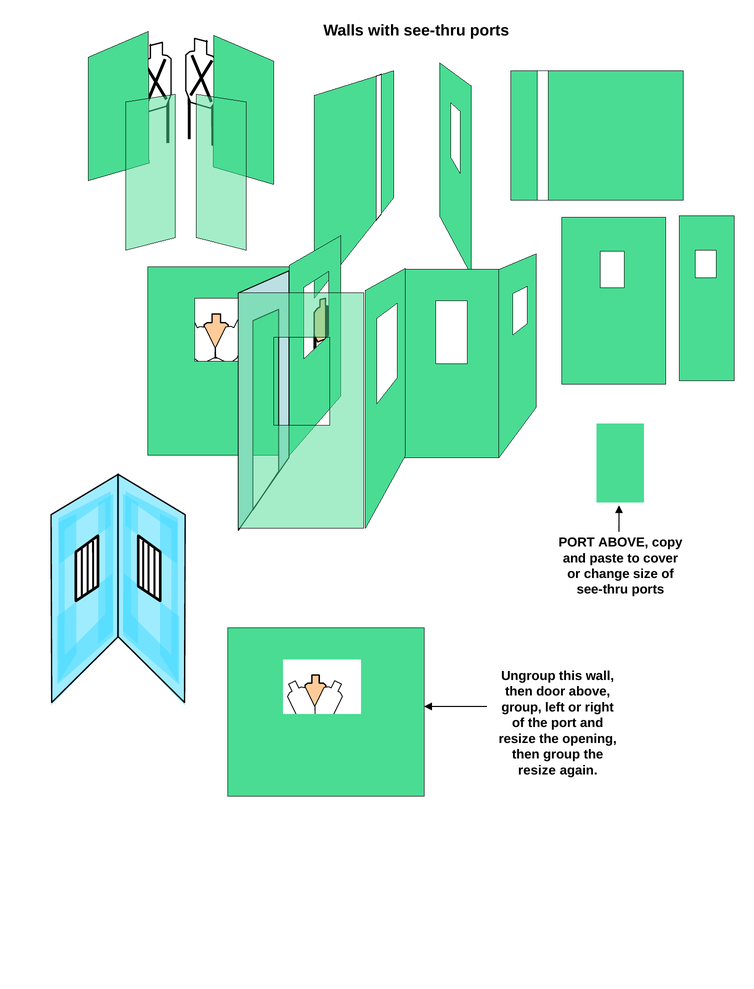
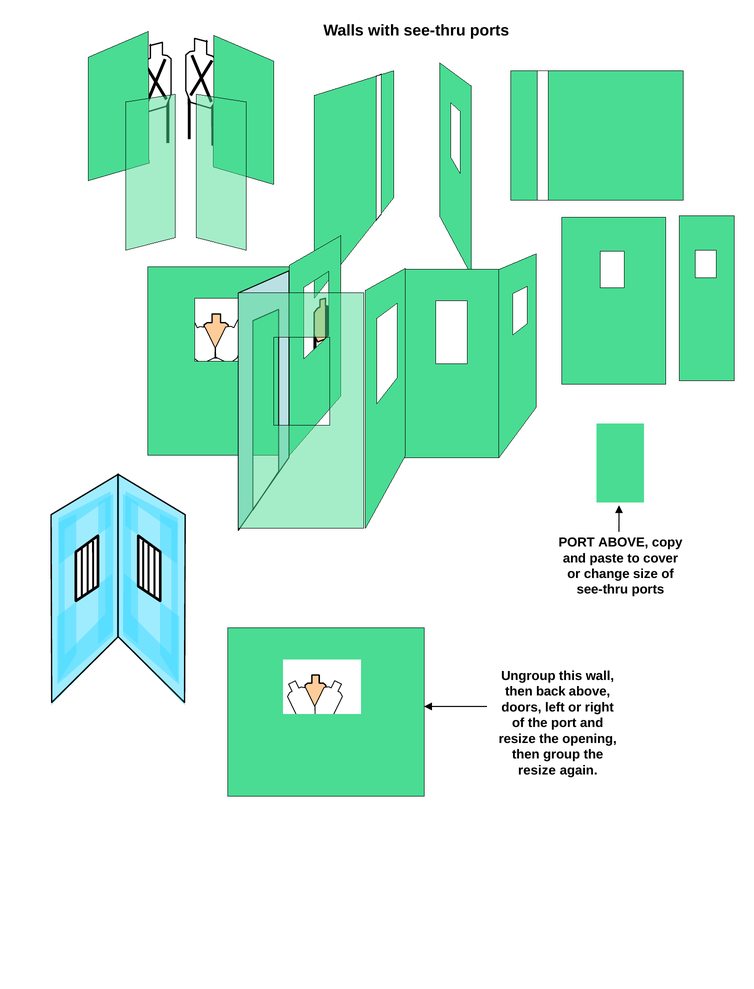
door: door -> back (551, 692)
group: group -> doors (521, 708)
